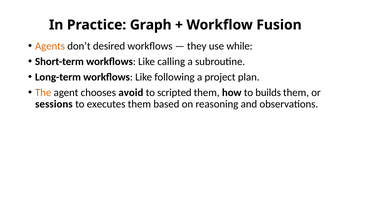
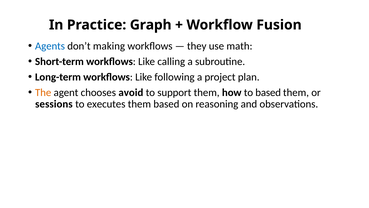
Agents colour: orange -> blue (50, 46)
desired: desired -> making (109, 46)
while: while -> math (239, 46)
scripted: scripted -> support (174, 92)
to builds: builds -> based (268, 92)
